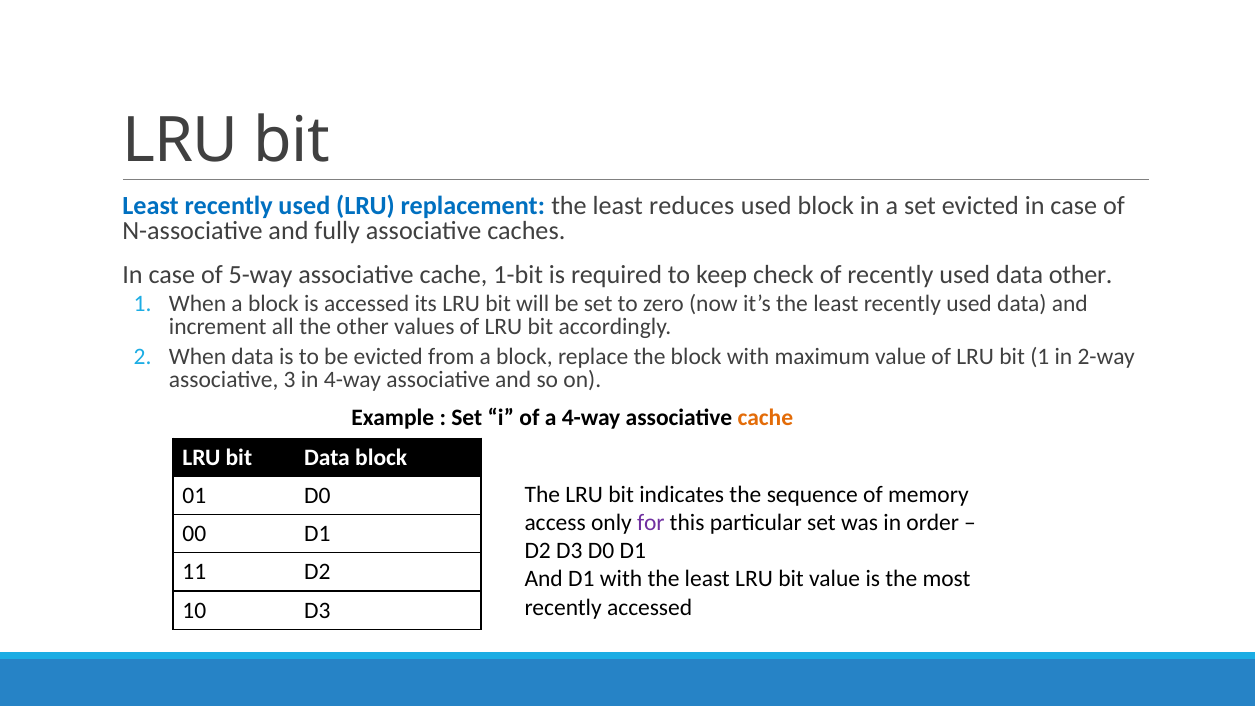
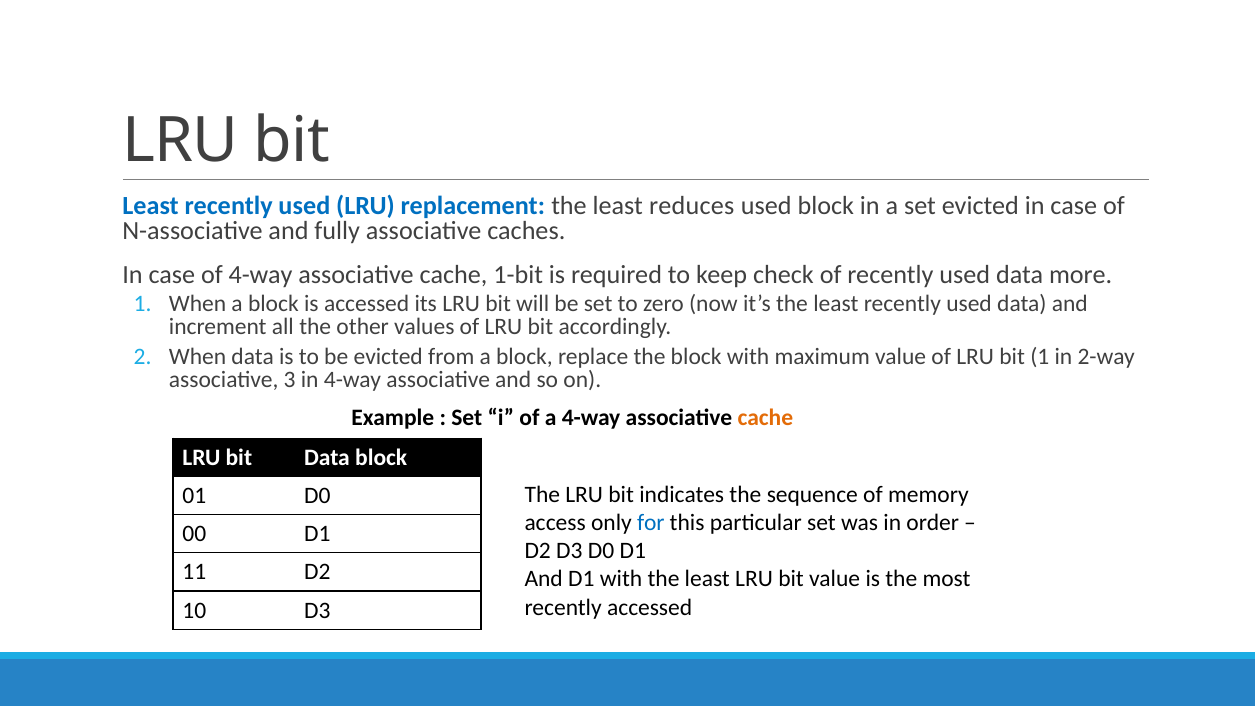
of 5-way: 5-way -> 4-way (261, 275)
data other: other -> more (1081, 275)
for colour: purple -> blue (651, 523)
